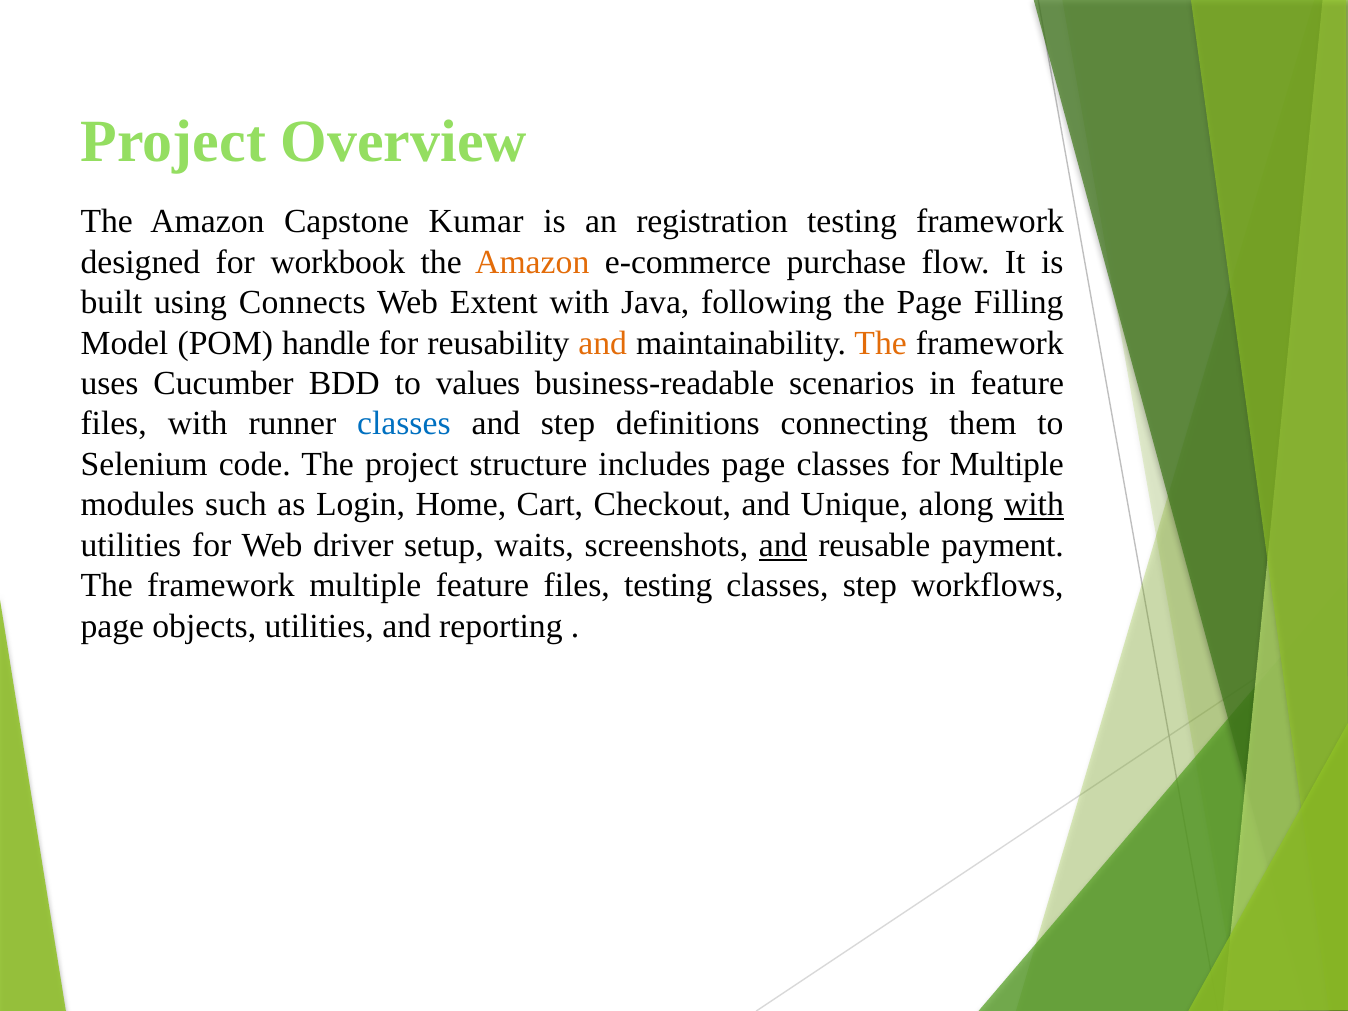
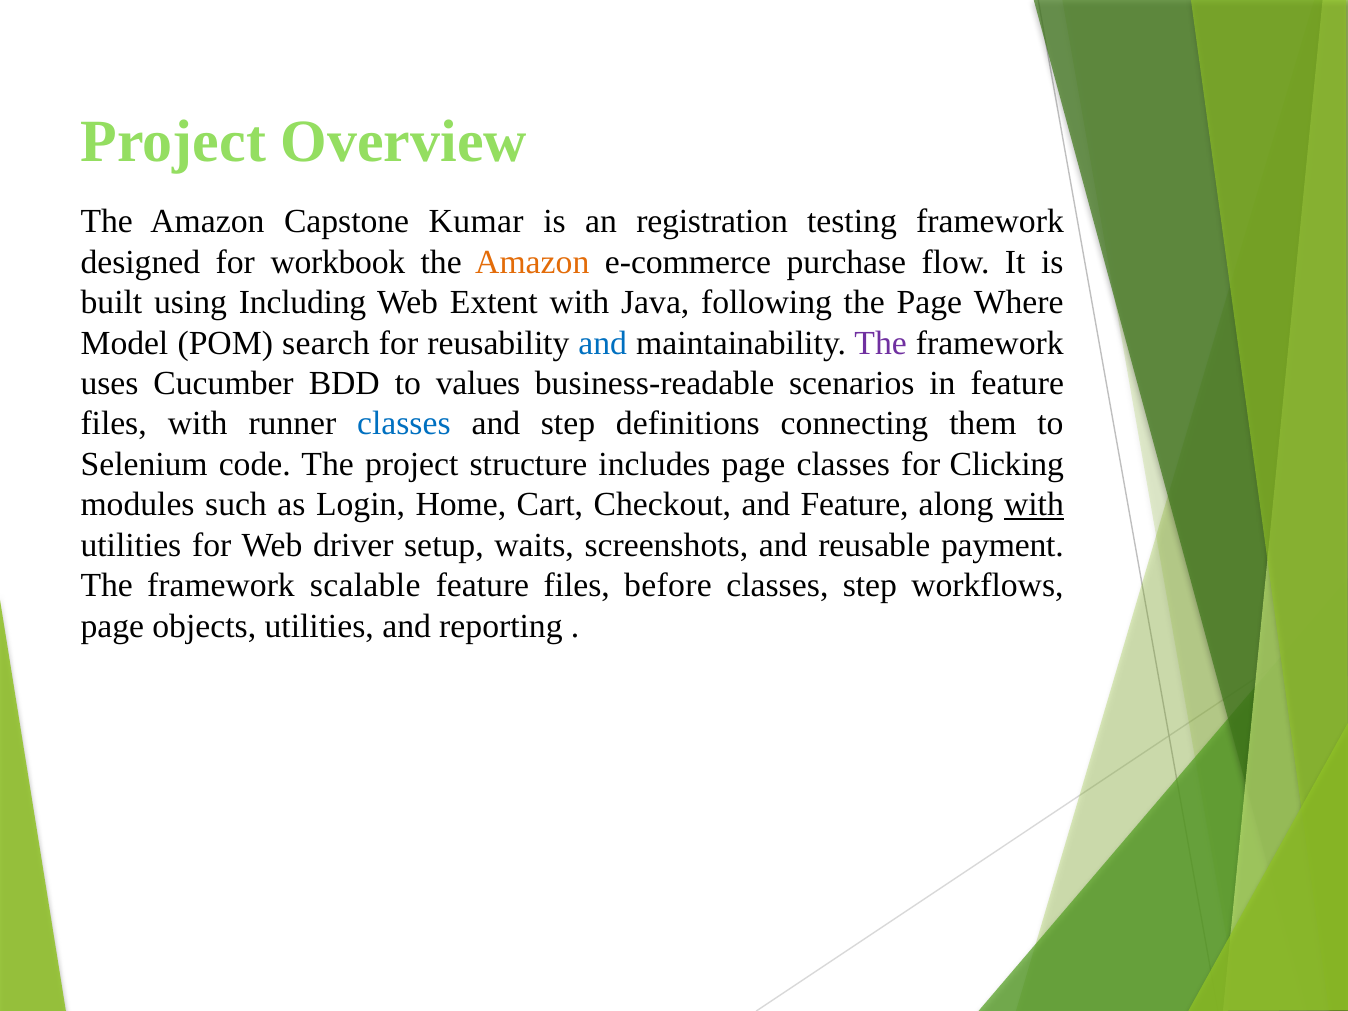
Connects: Connects -> Including (303, 302)
Filling: Filling -> Where (1019, 302)
handle: handle -> search (326, 343)
and colour: orange -> blue (603, 343)
The colour: orange -> purple (881, 343)
for Multiple: Multiple -> Clicking (1007, 464)
and Unique: Unique -> Feature (855, 505)
and underline: present -> none (783, 545)
framework multiple: multiple -> scalable (365, 586)
files testing: testing -> before (668, 586)
